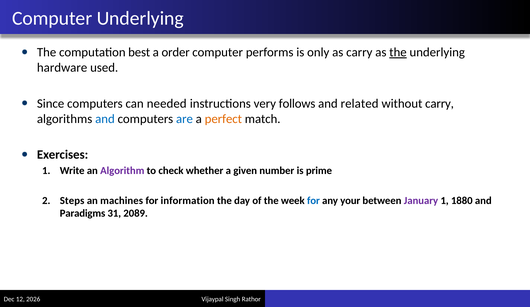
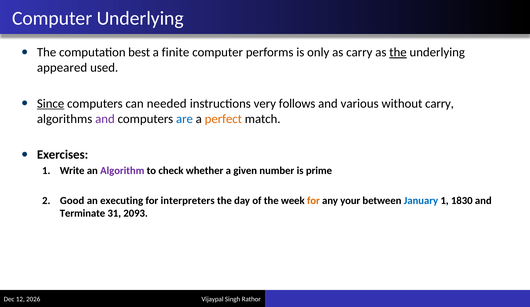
order: order -> finite (176, 52)
hardware: hardware -> appeared (62, 68)
Since underline: none -> present (51, 103)
related: related -> various (360, 103)
and colour: blue -> purple (105, 119)
Steps: Steps -> Good (72, 200)
machines: machines -> executing (122, 200)
information: information -> interpreters (188, 200)
for colour: blue -> orange (313, 200)
January colour: purple -> blue (421, 200)
1880: 1880 -> 1830 (462, 200)
Paradigms: Paradigms -> Terminate (83, 213)
2089: 2089 -> 2093 (136, 213)
